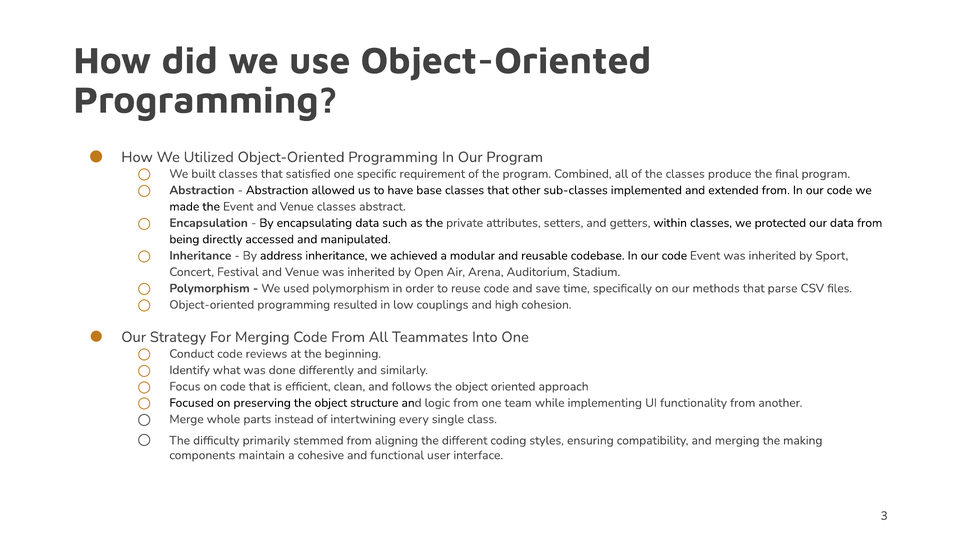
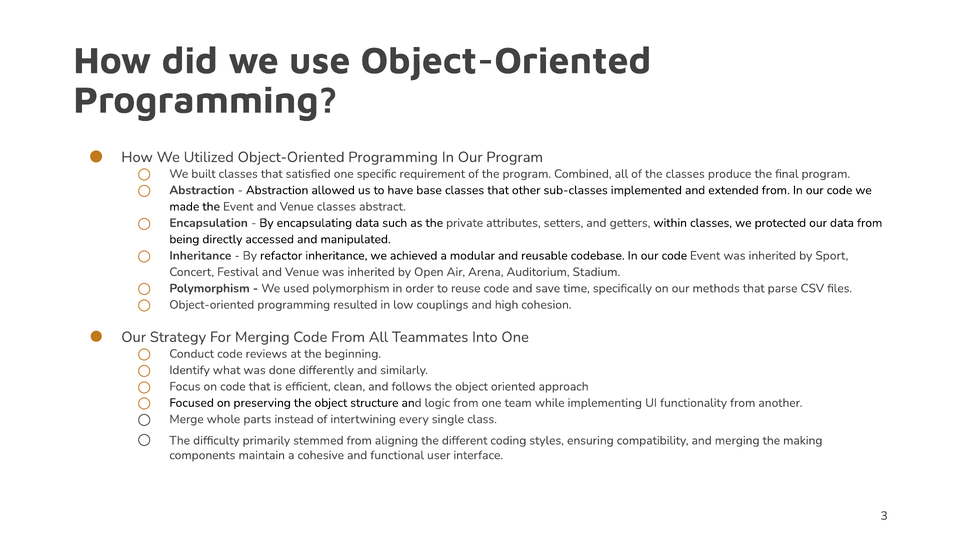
address: address -> refactor (281, 255)
